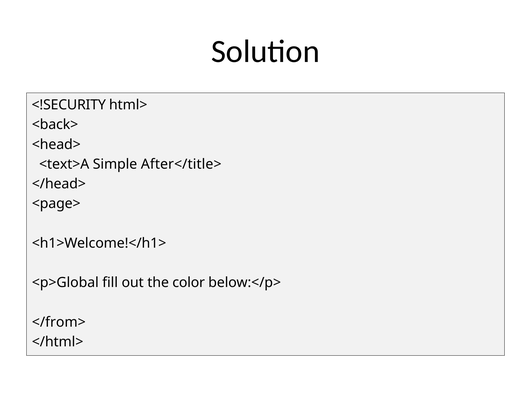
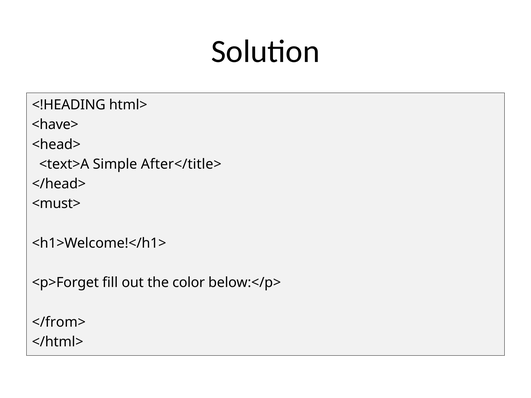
<!SECURITY: <!SECURITY -> <!HEADING (69, 105)
<back>: <back> -> <have> (55, 125)
<page>: <page> -> <must> (56, 204)
<p>Global: <p>Global -> <p>Forget (65, 283)
